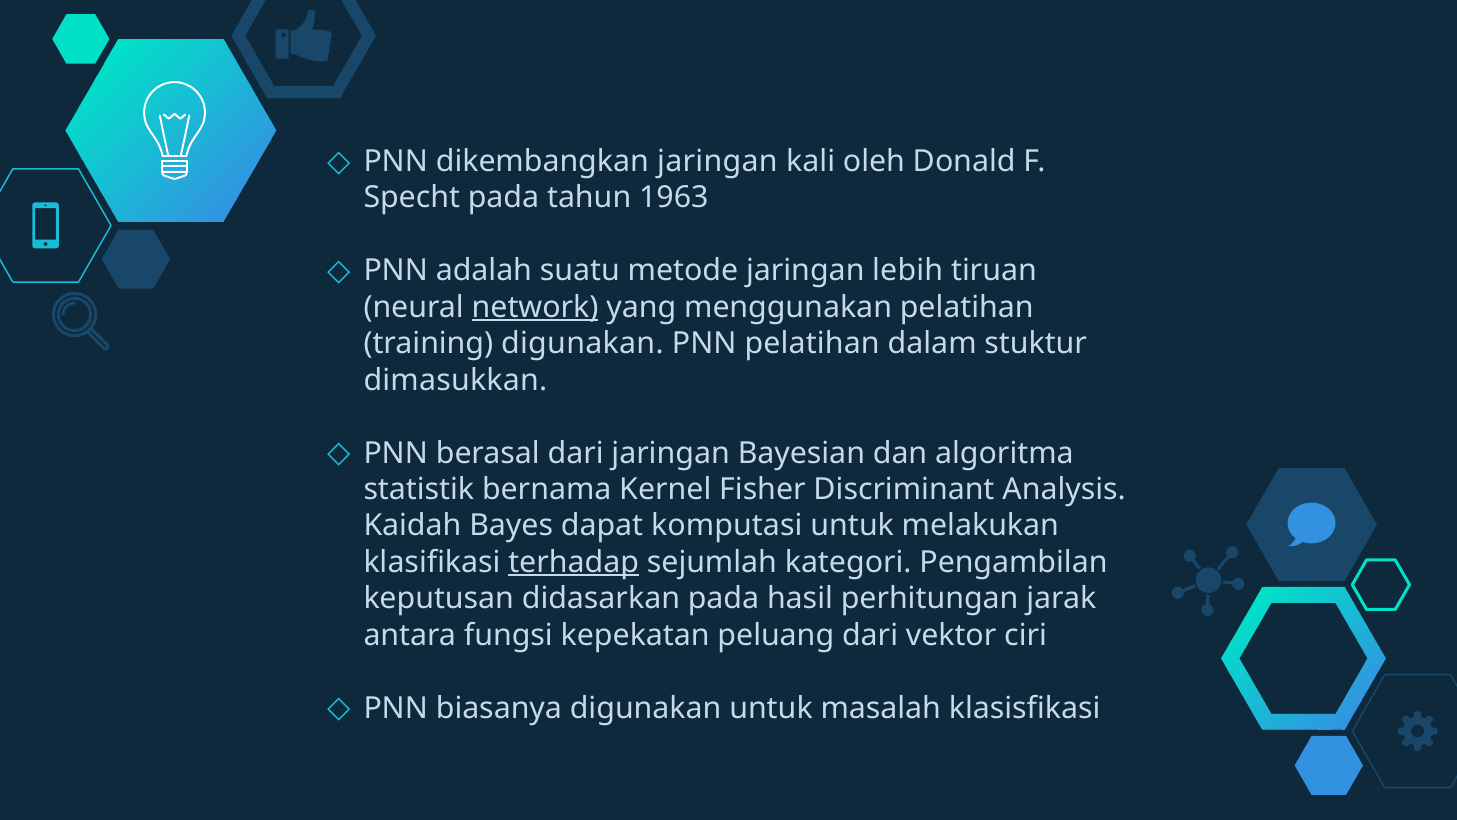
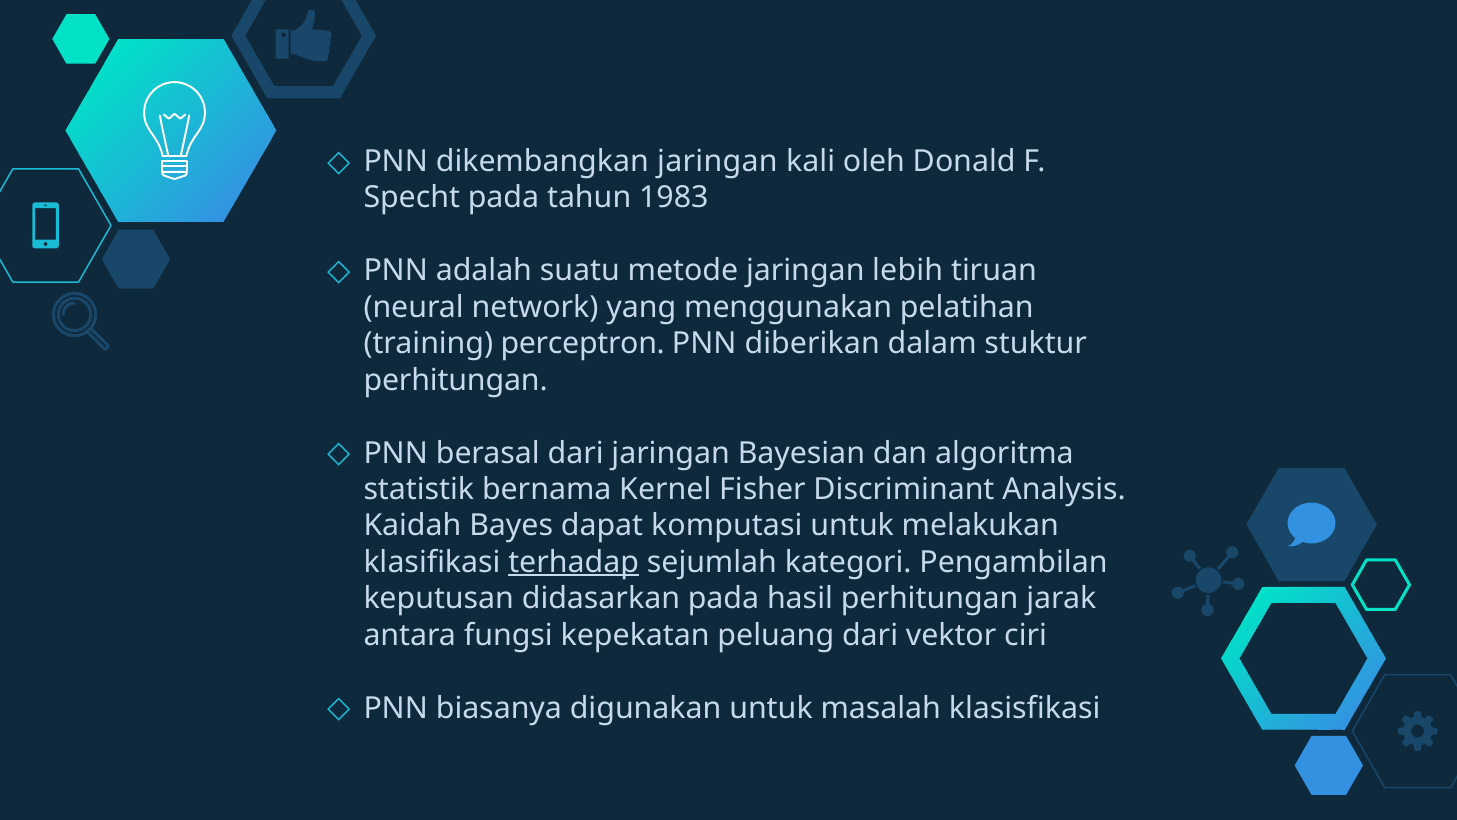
1963: 1963 -> 1983 (674, 198)
network underline: present -> none (535, 307)
training digunakan: digunakan -> perceptron (583, 344)
PNN pelatihan: pelatihan -> diberikan (812, 344)
dimasukkan: dimasukkan -> perhitungan (456, 380)
